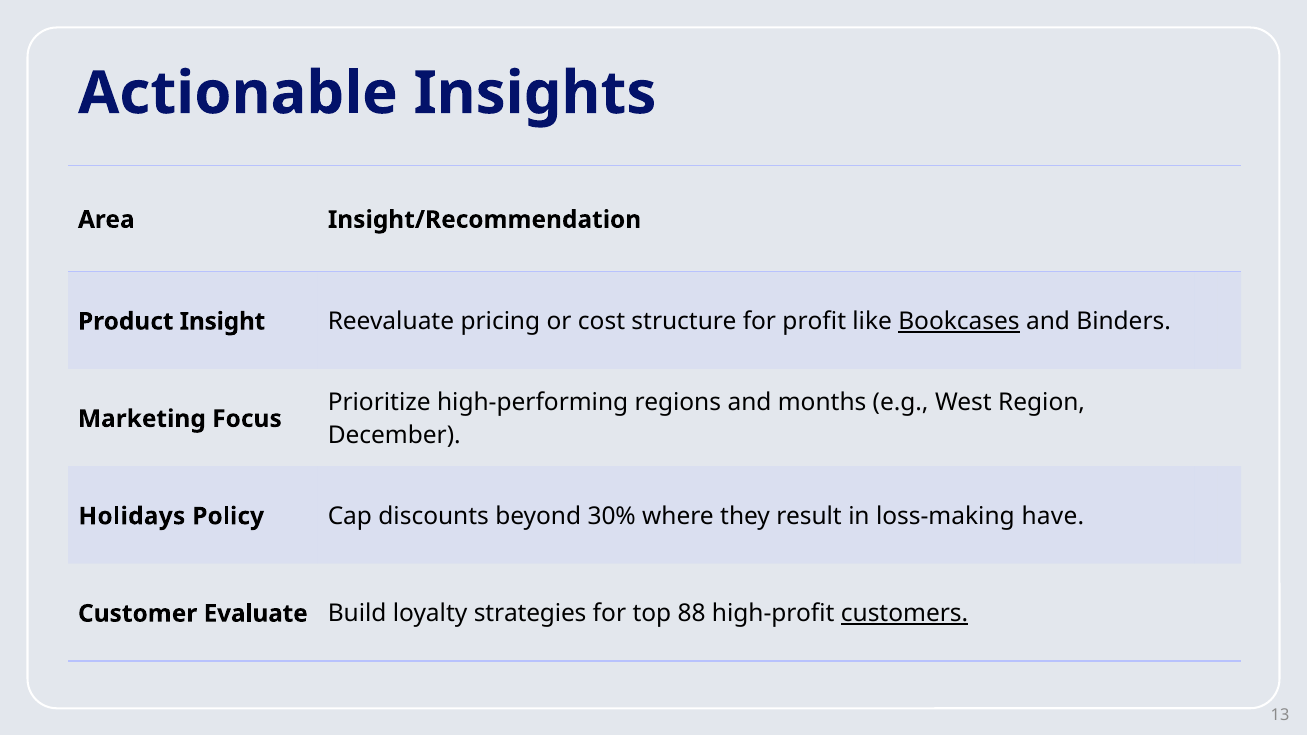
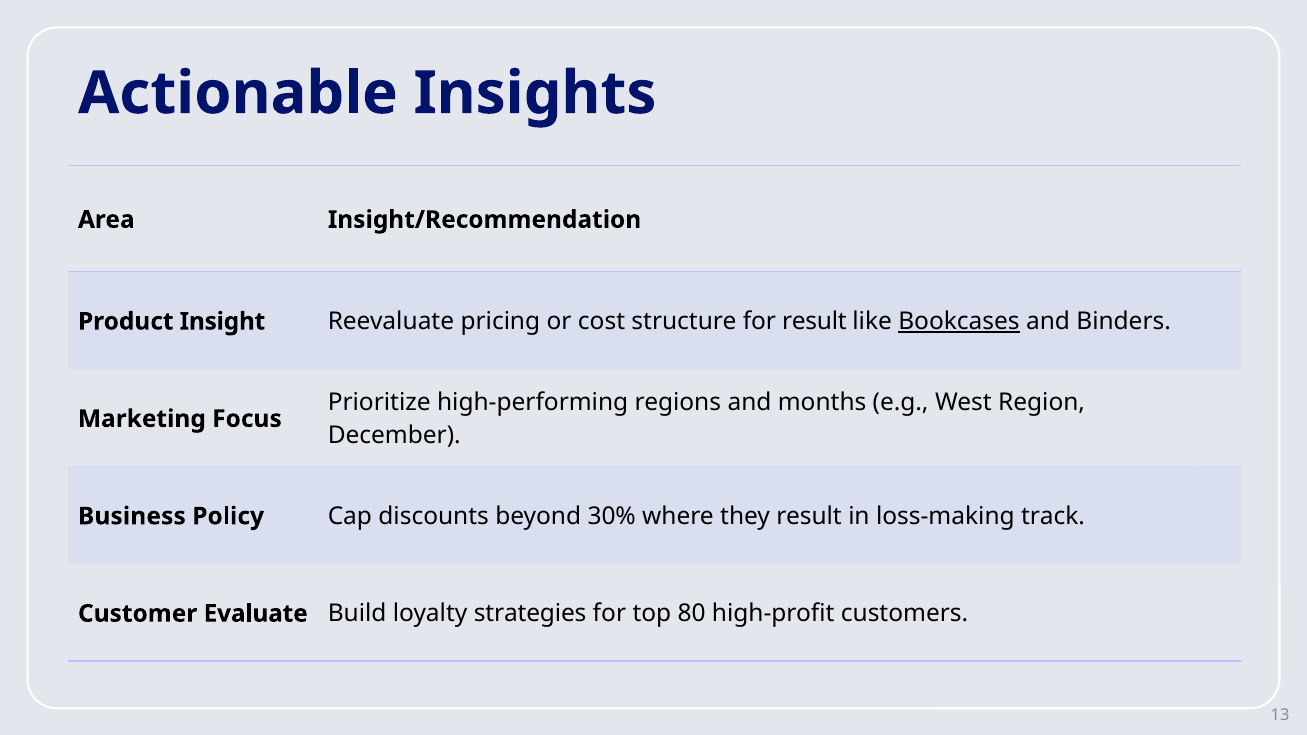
for profit: profit -> result (814, 322)
Holidays: Holidays -> Business (132, 516)
have: have -> track (1053, 516)
88: 88 -> 80 (692, 614)
customers underline: present -> none (905, 614)
